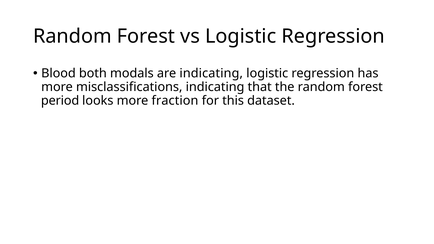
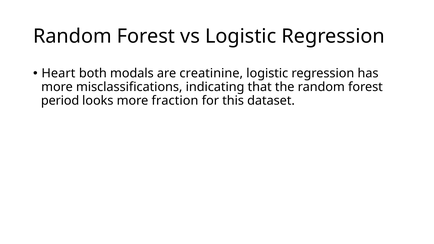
Blood: Blood -> Heart (58, 73)
are indicating: indicating -> creatinine (211, 73)
